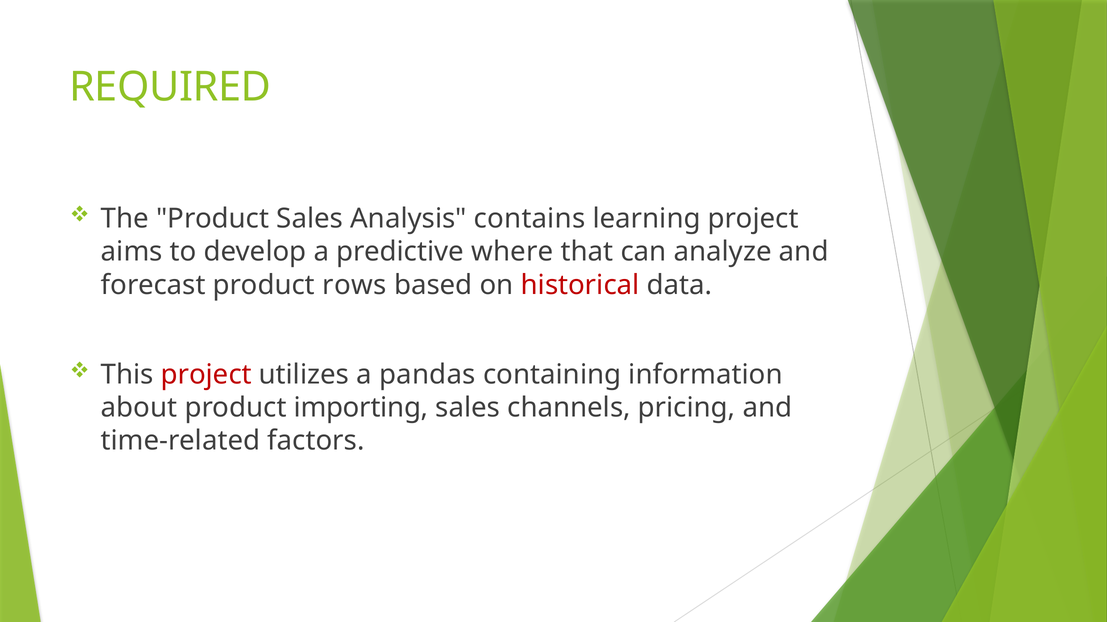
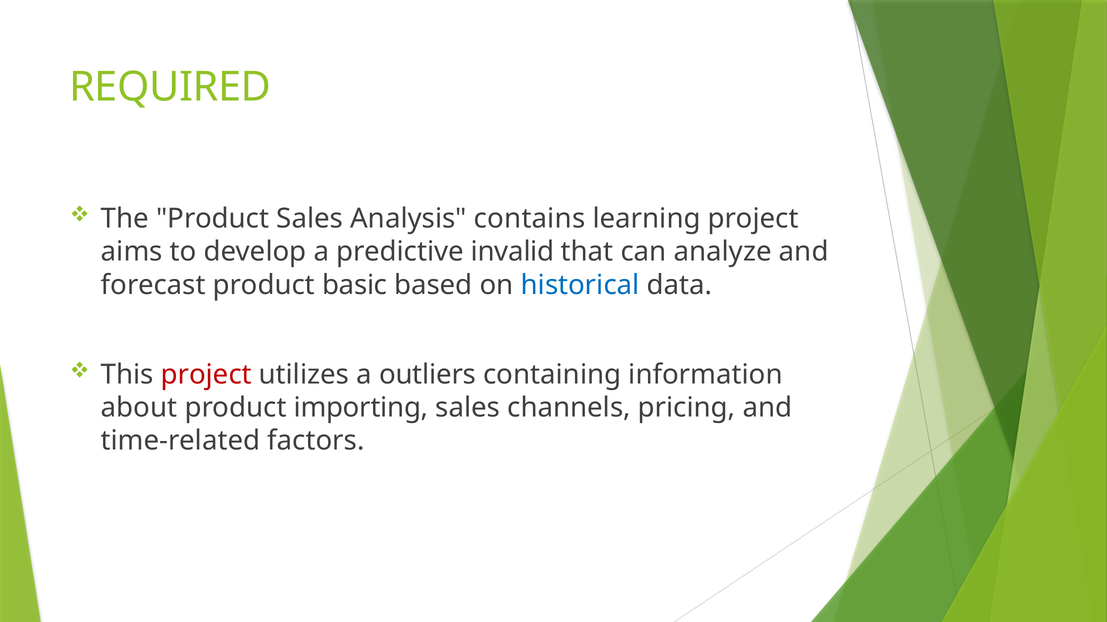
where: where -> invalid (513, 252)
rows: rows -> basic (355, 285)
historical colour: red -> blue (580, 285)
pandas: pandas -> outliers (428, 375)
